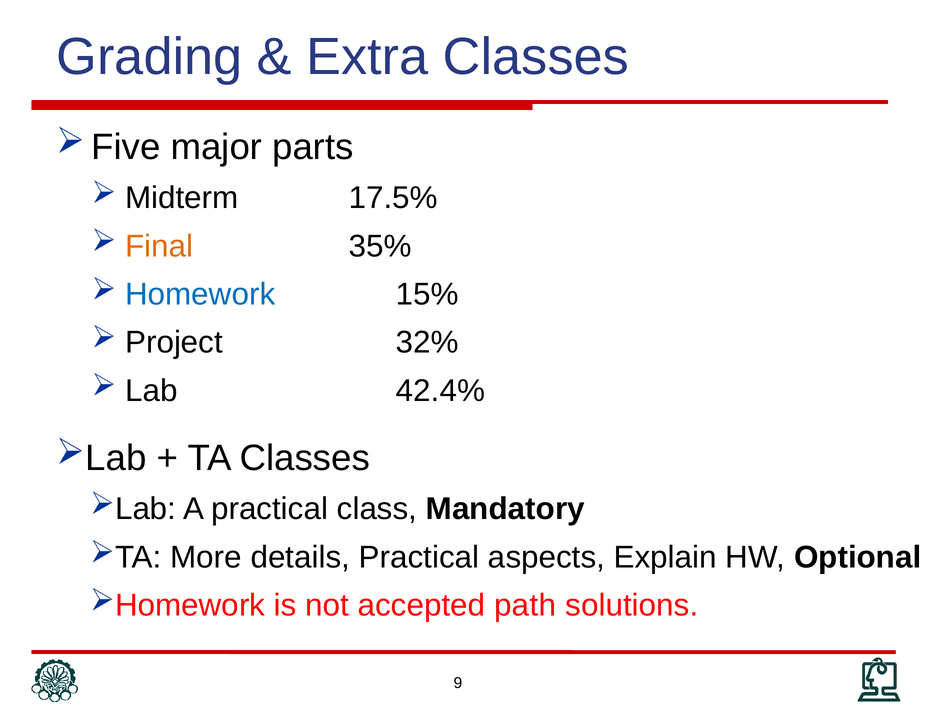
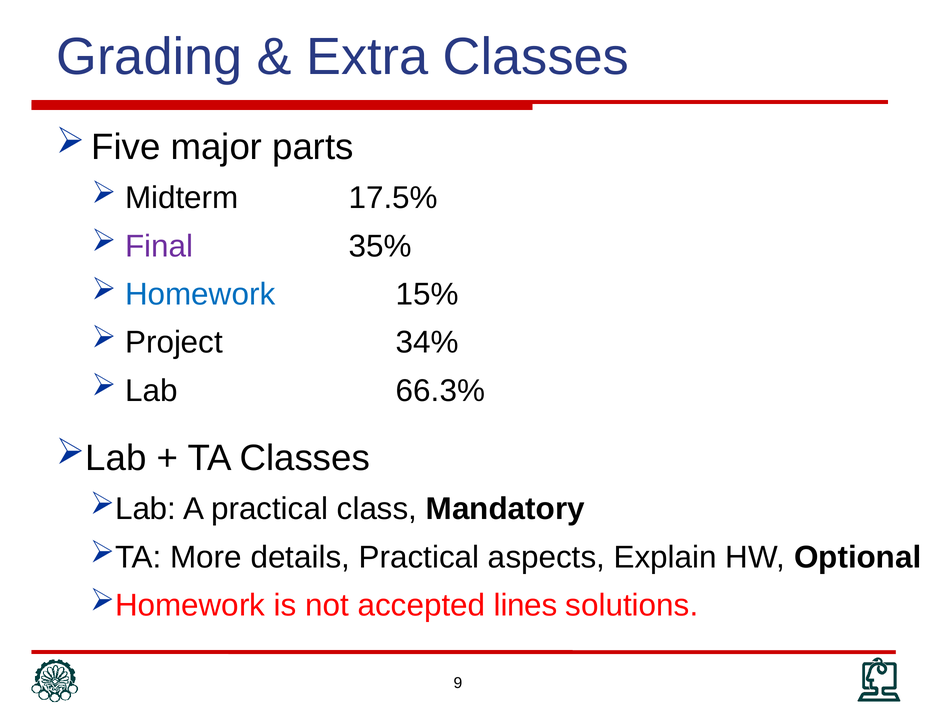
Final colour: orange -> purple (159, 246)
32%: 32% -> 34% (427, 343)
42.4%: 42.4% -> 66.3% (440, 391)
path: path -> lines (526, 606)
